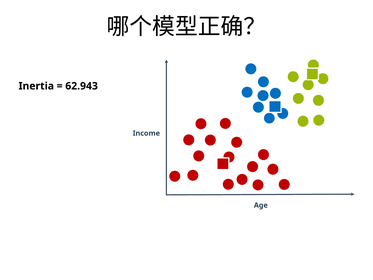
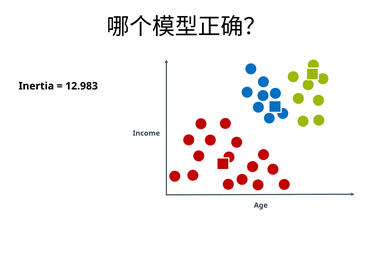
62.943: 62.943 -> 12.983 (82, 86)
